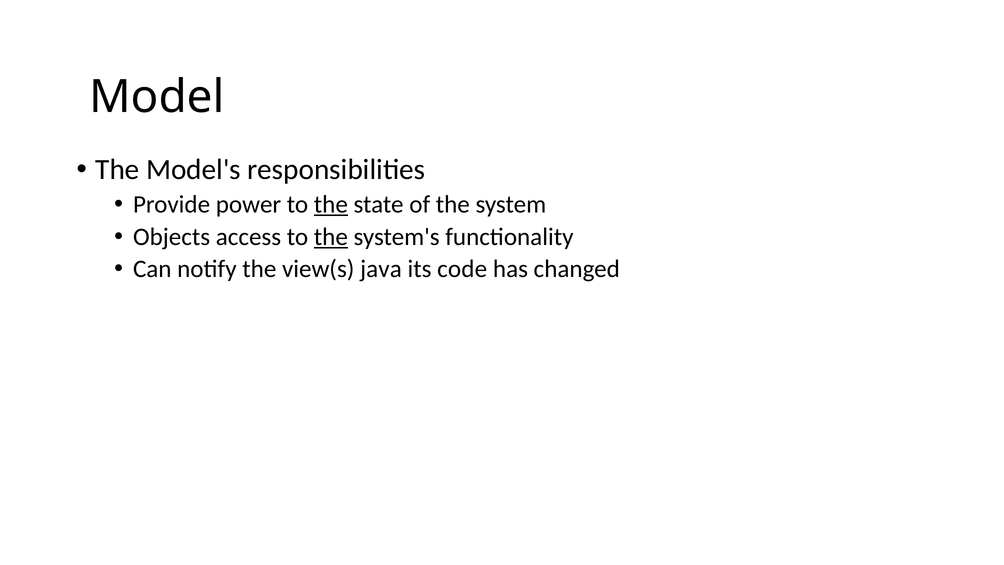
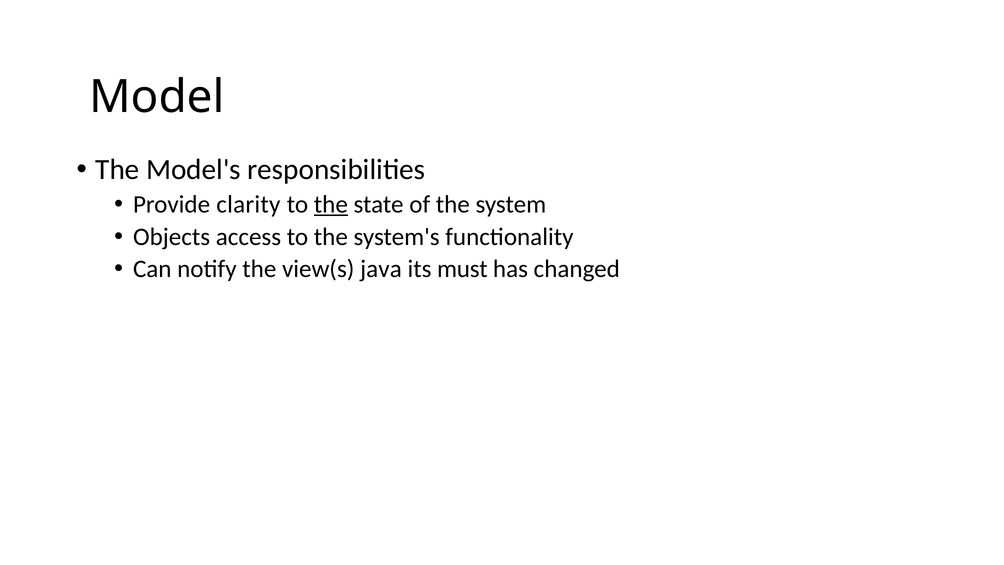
power: power -> clarity (248, 204)
the underline: present -> none (331, 237)
code: code -> must (462, 269)
